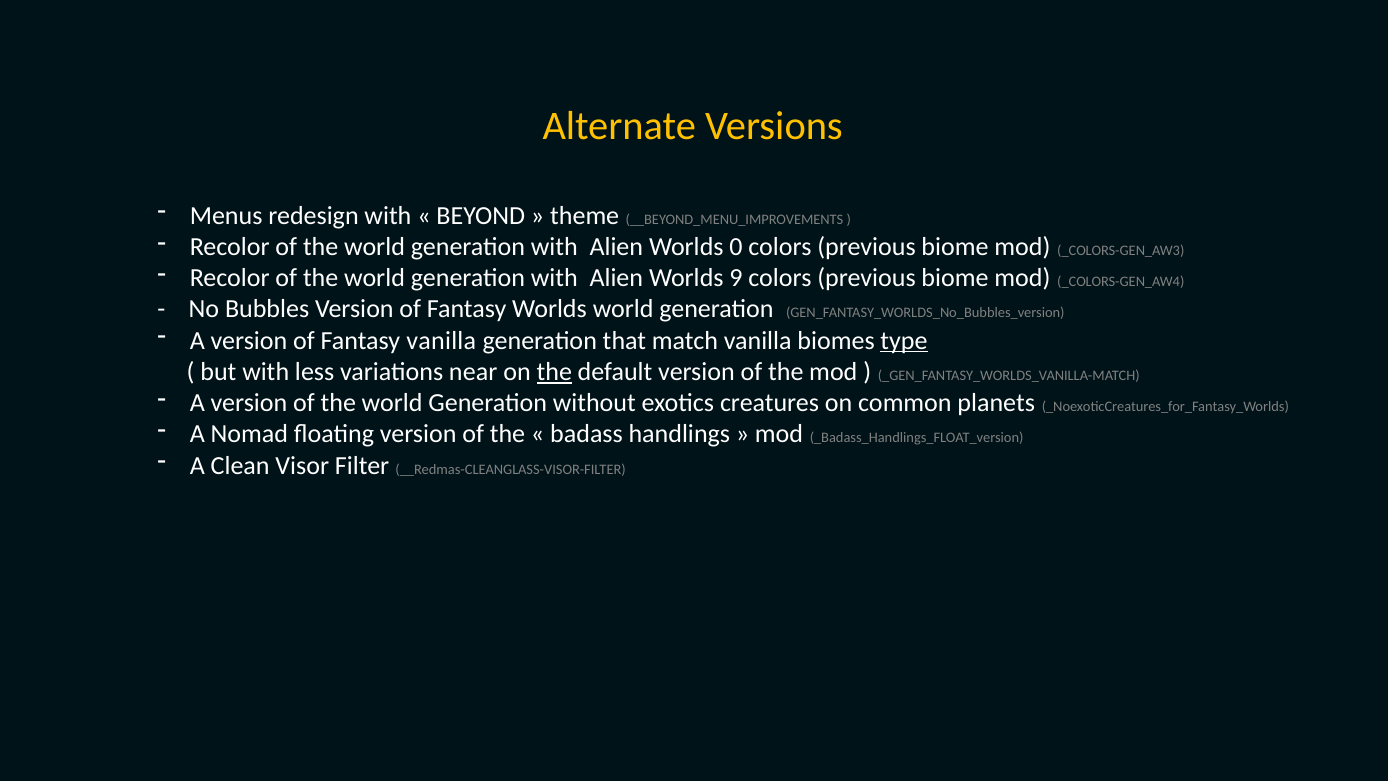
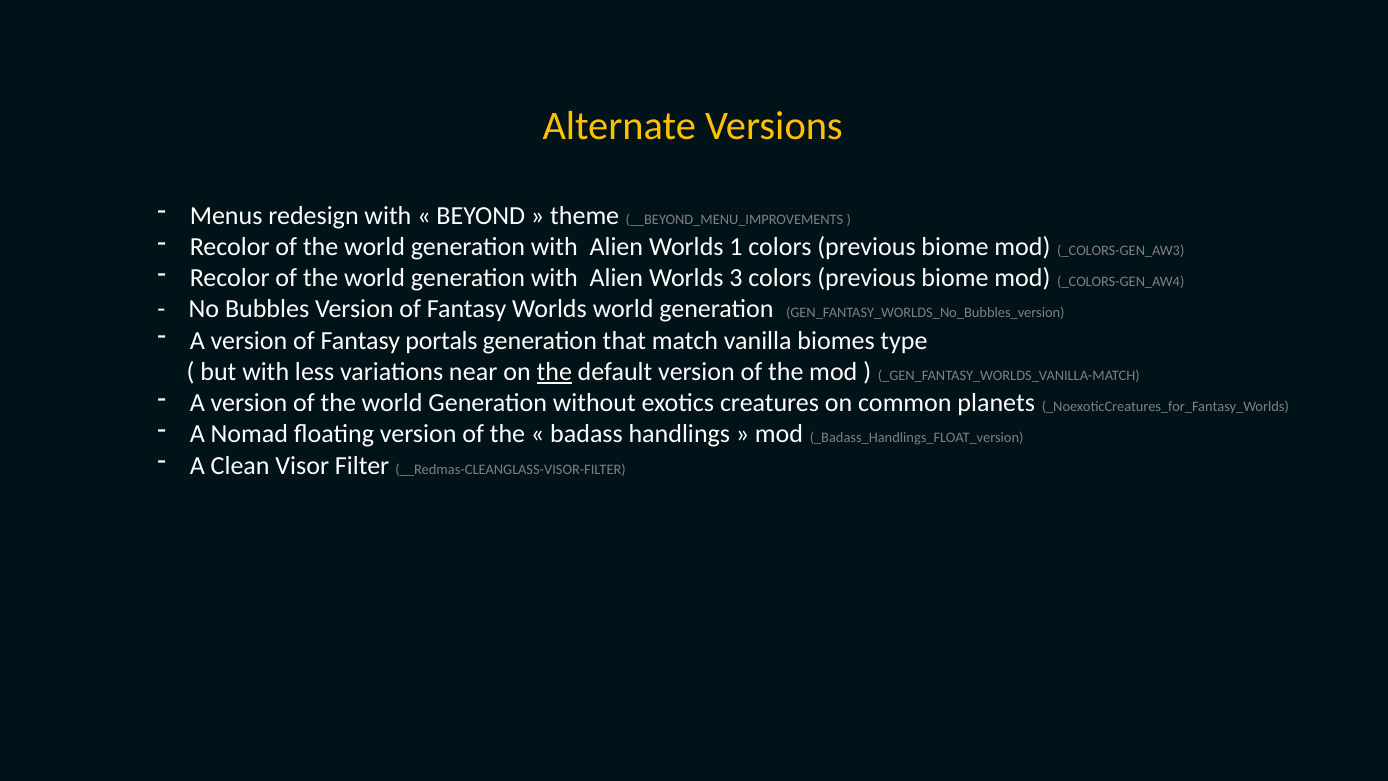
0: 0 -> 1 (736, 247)
9: 9 -> 3 (736, 278)
Fantasy vanilla: vanilla -> portals (442, 340)
type underline: present -> none (904, 340)
